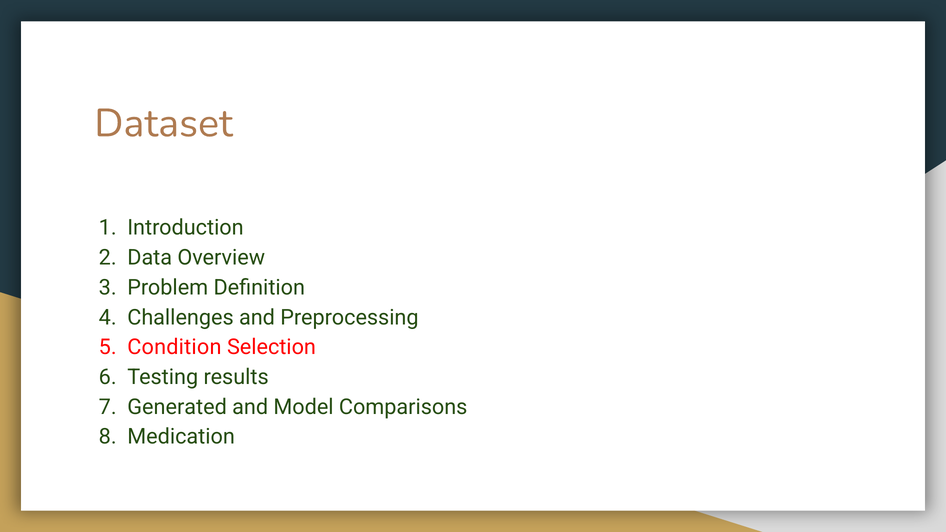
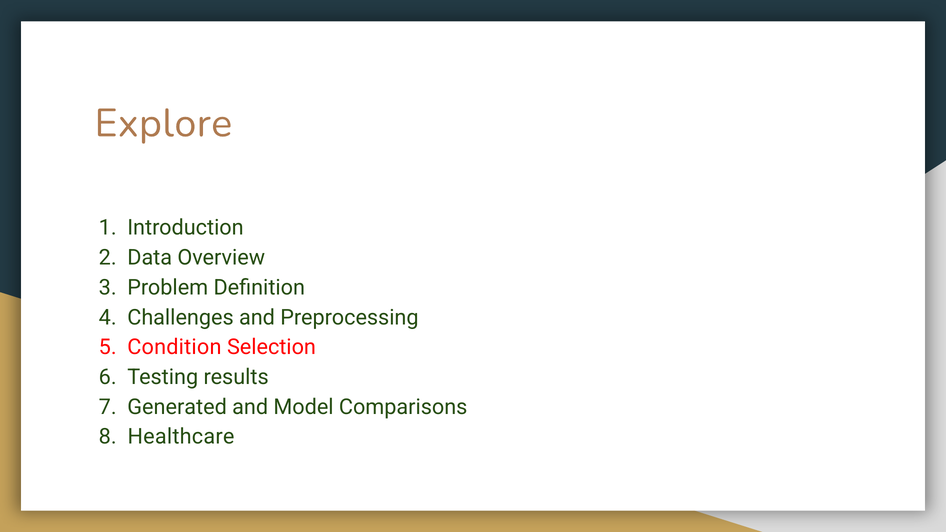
Dataset: Dataset -> Explore (163, 123)
Medication: Medication -> Healthcare (181, 437)
